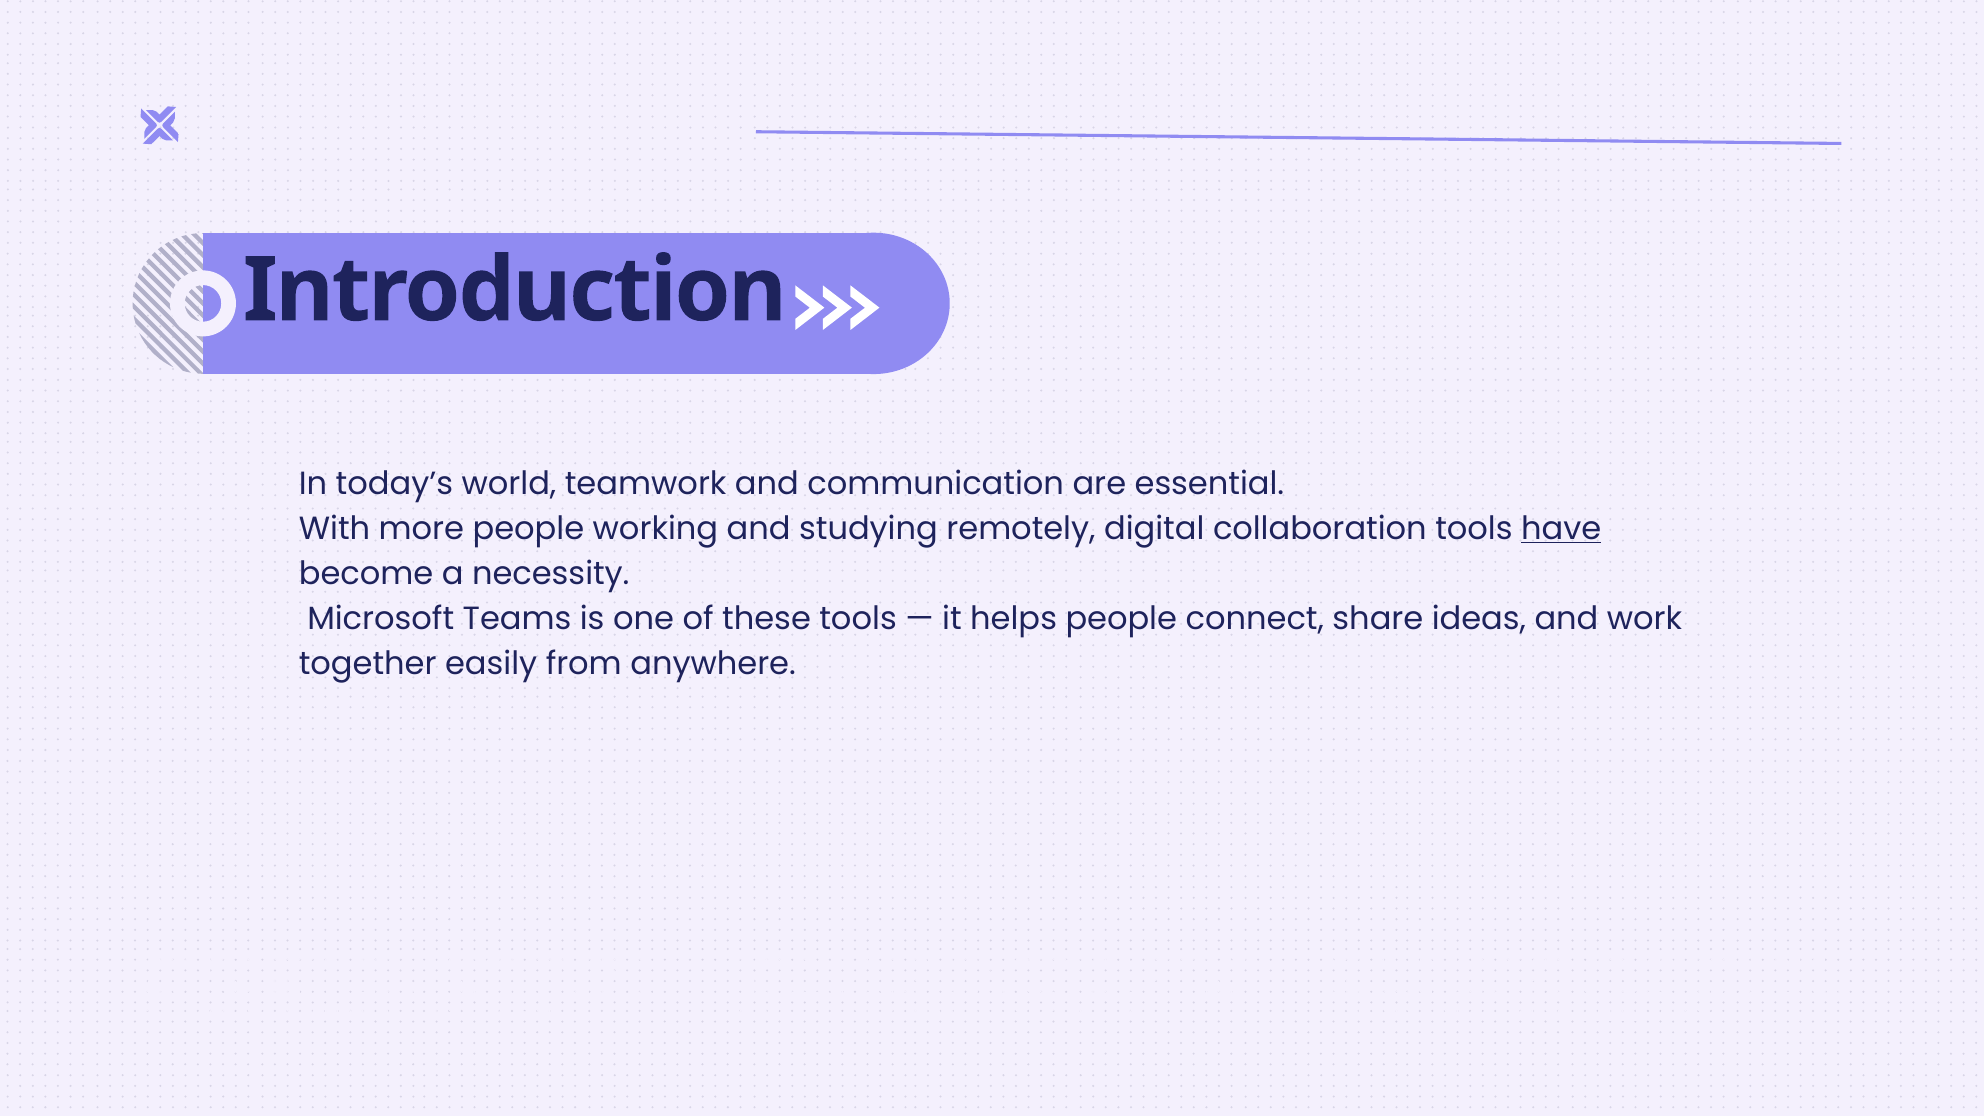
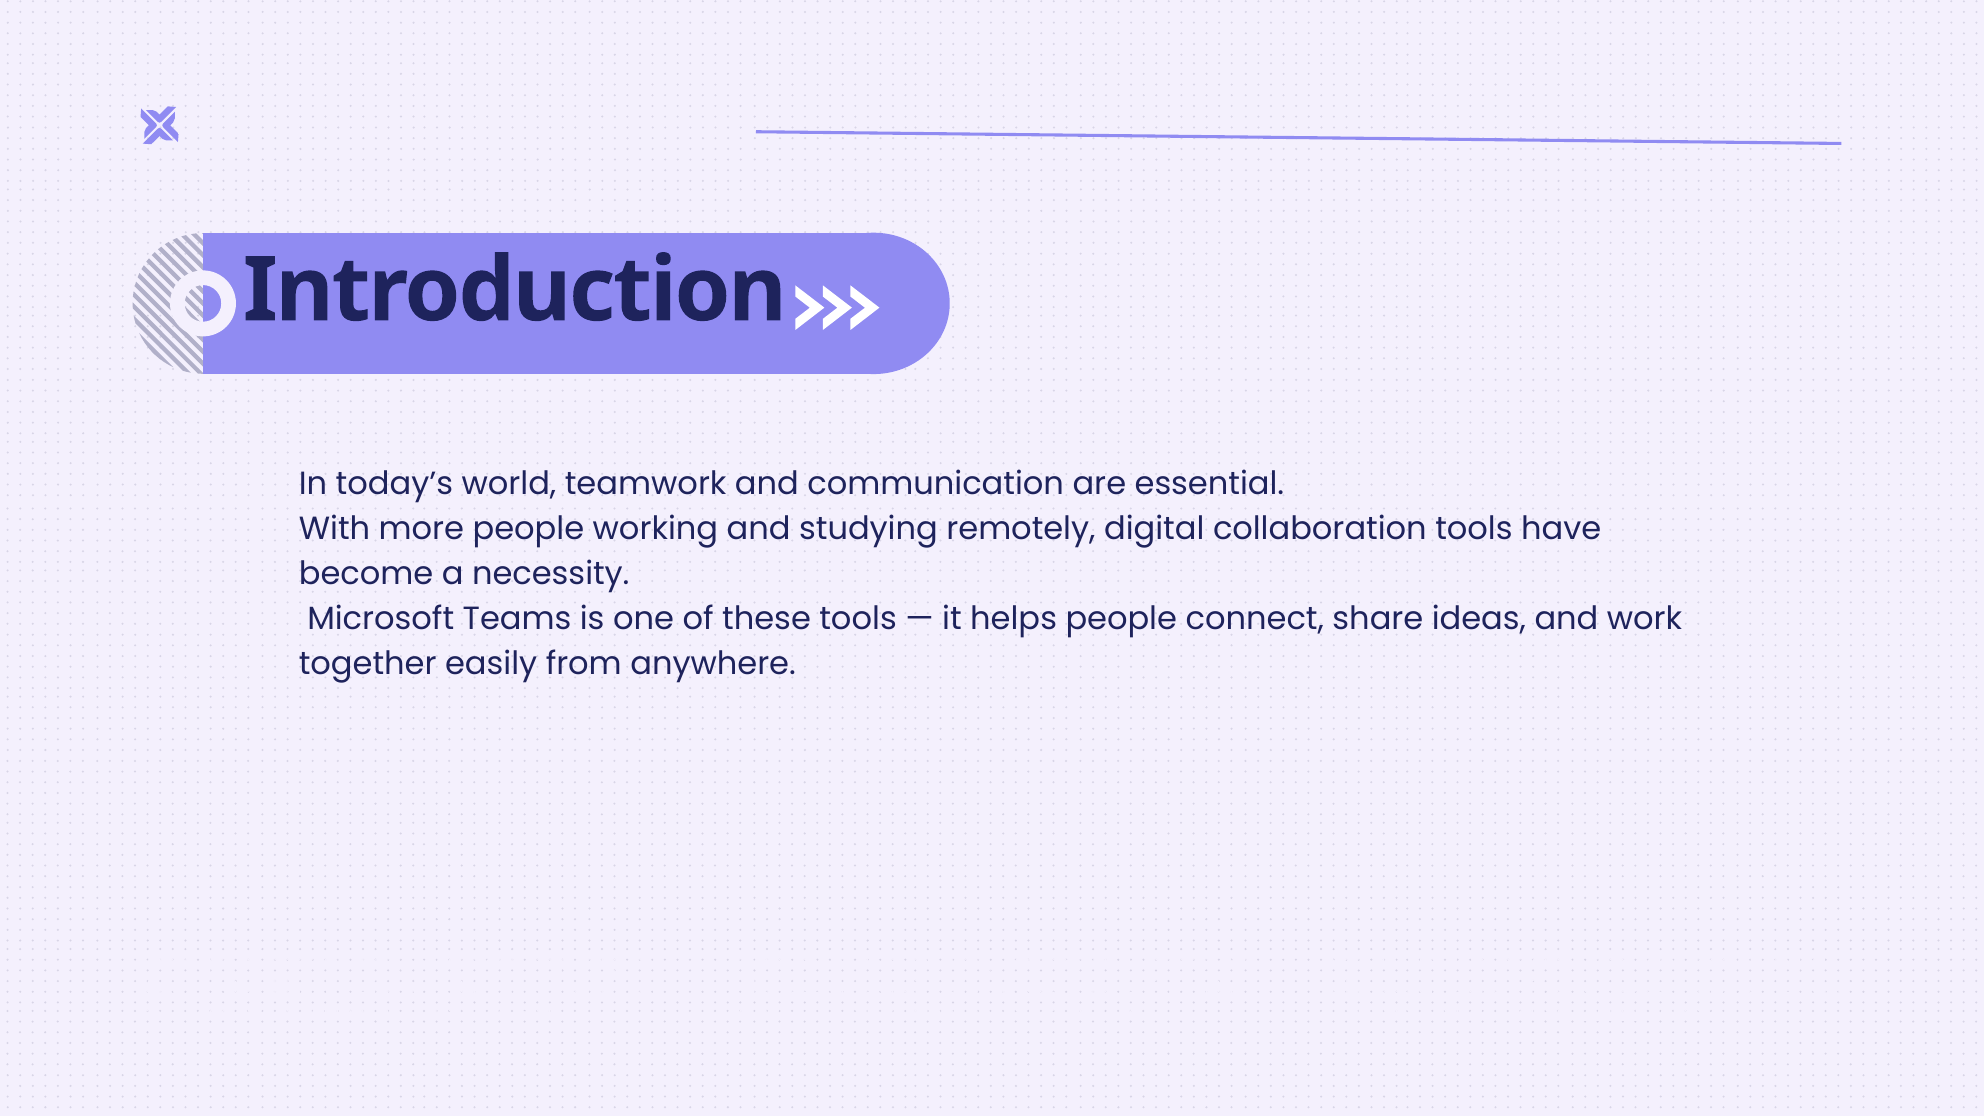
have underline: present -> none (1561, 529)
